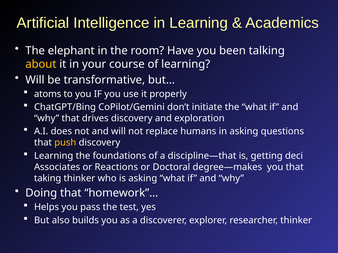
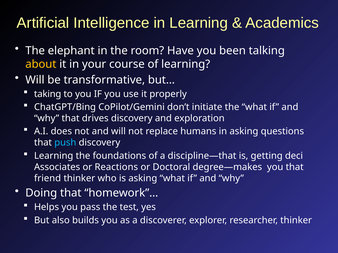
atoms: atoms -> taking (48, 94)
push colour: yellow -> light blue (65, 143)
taking: taking -> friend (48, 179)
